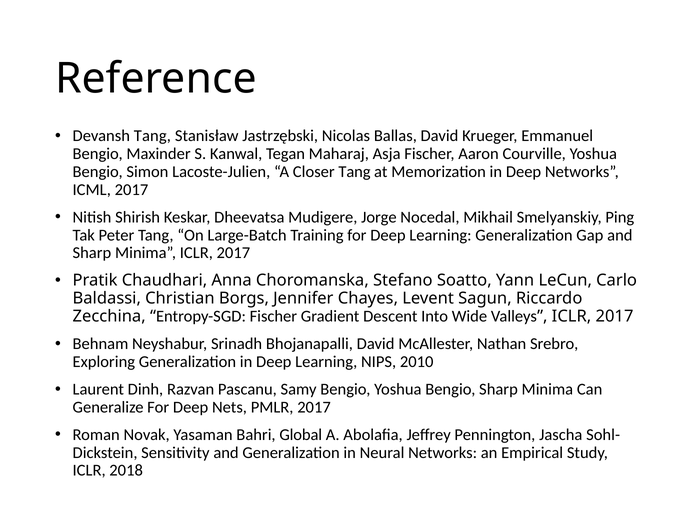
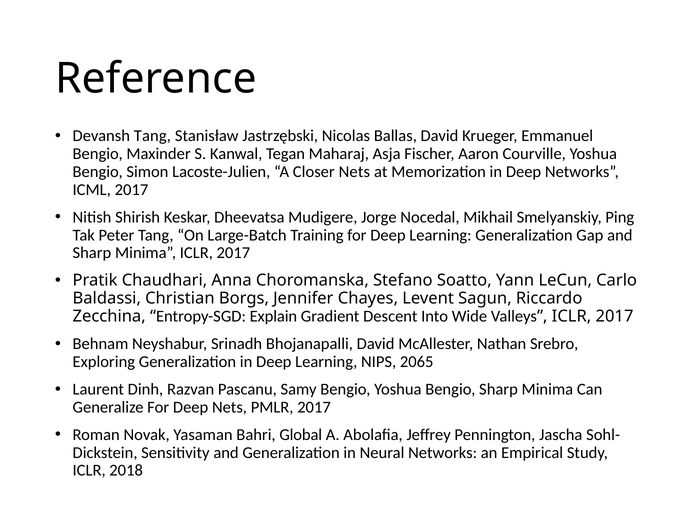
Closer Tang: Tang -> Nets (354, 172)
Entropy-SGD Fischer: Fischer -> Explain (273, 316)
2010: 2010 -> 2065 (417, 362)
